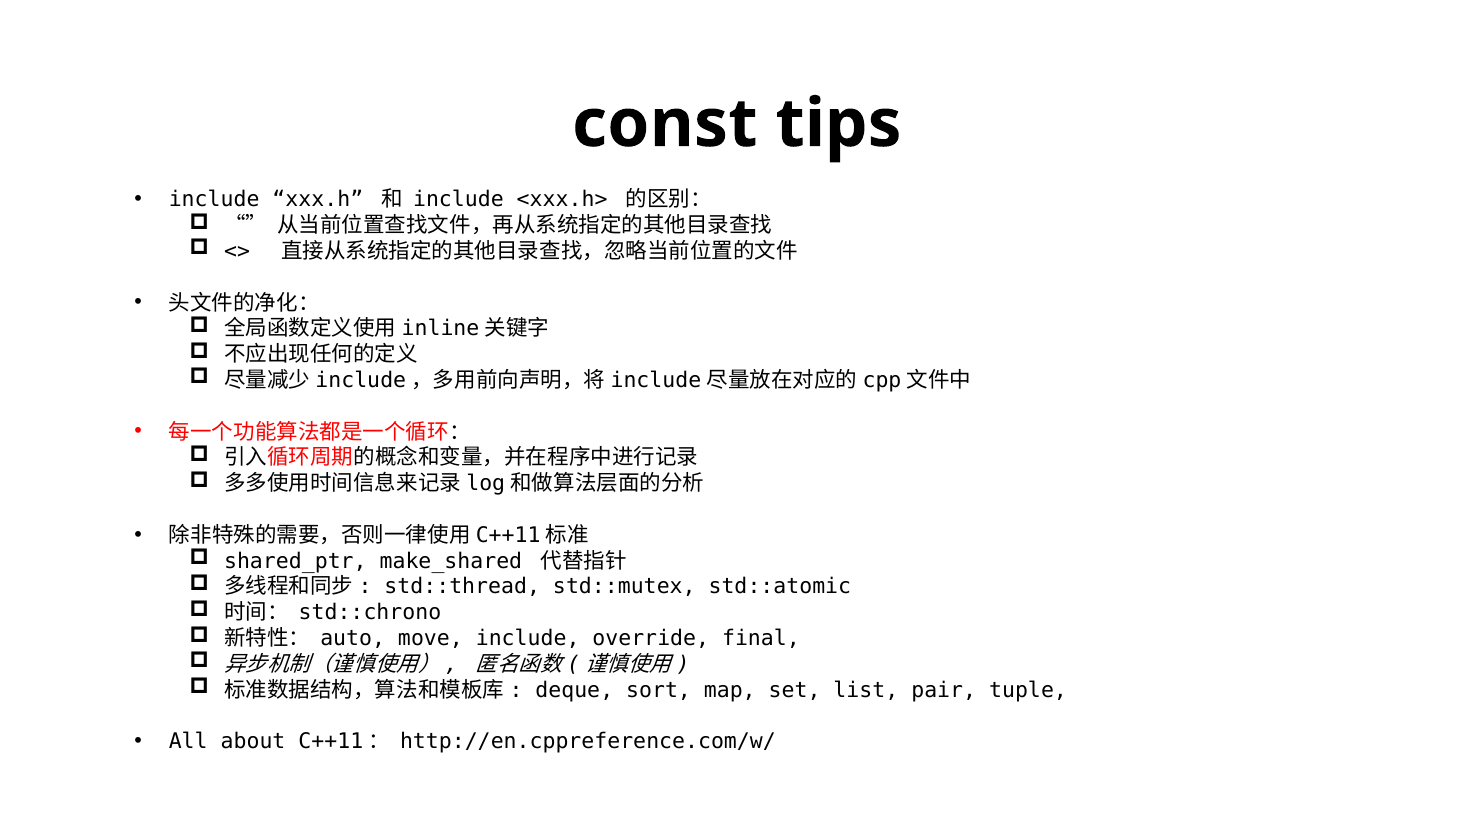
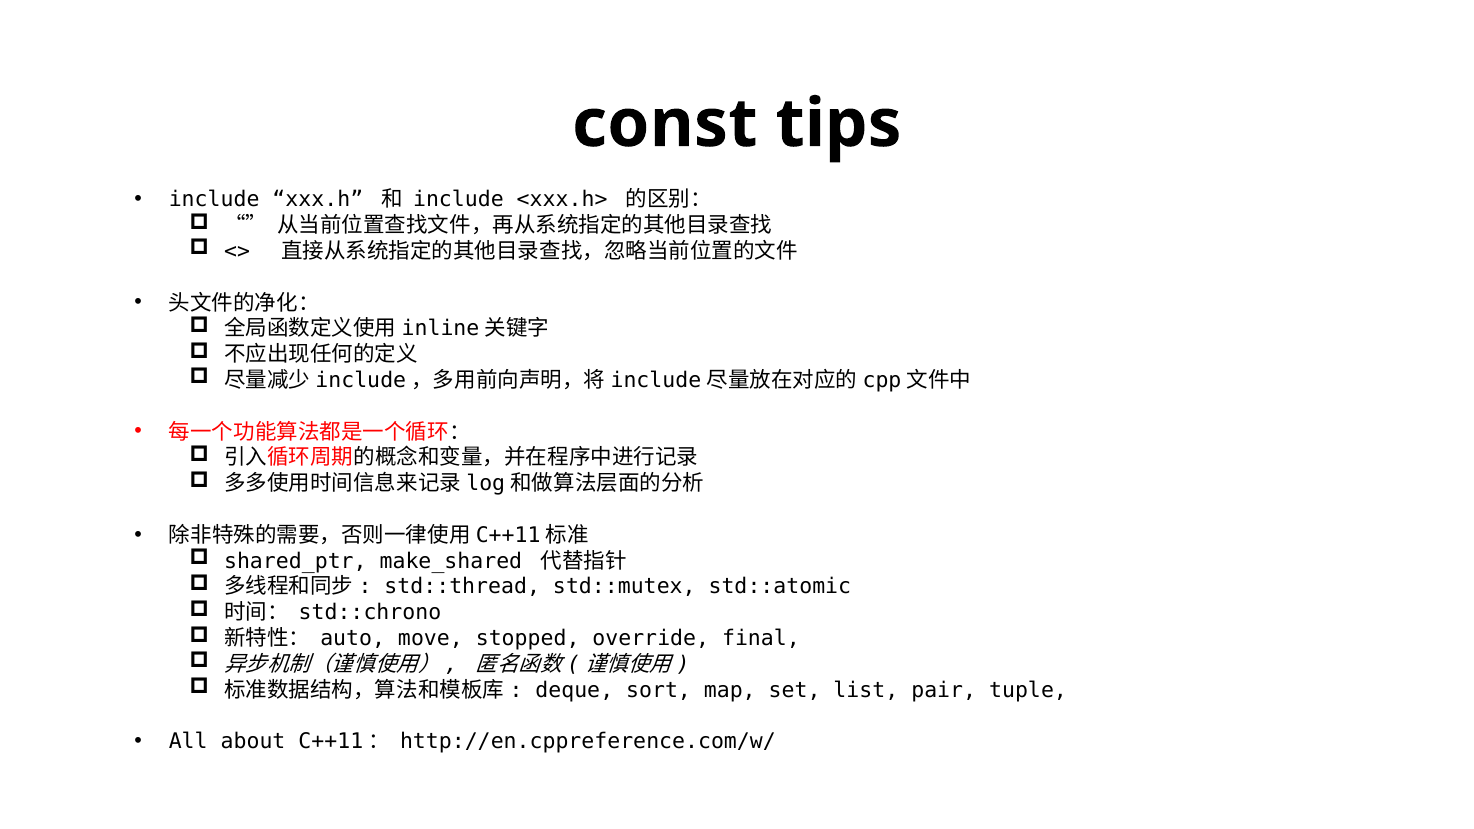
move include: include -> stopped (528, 639)
